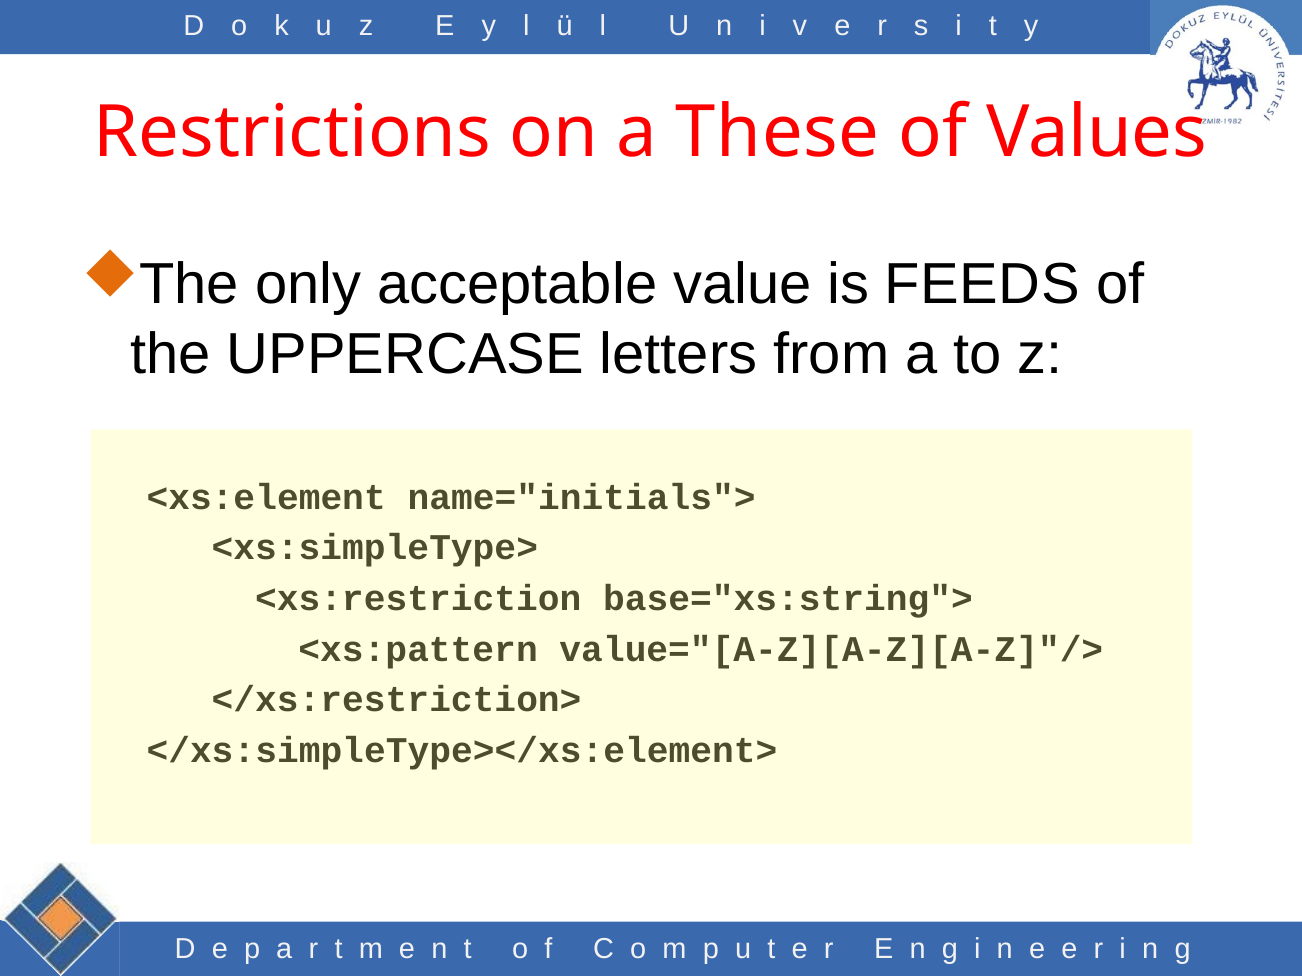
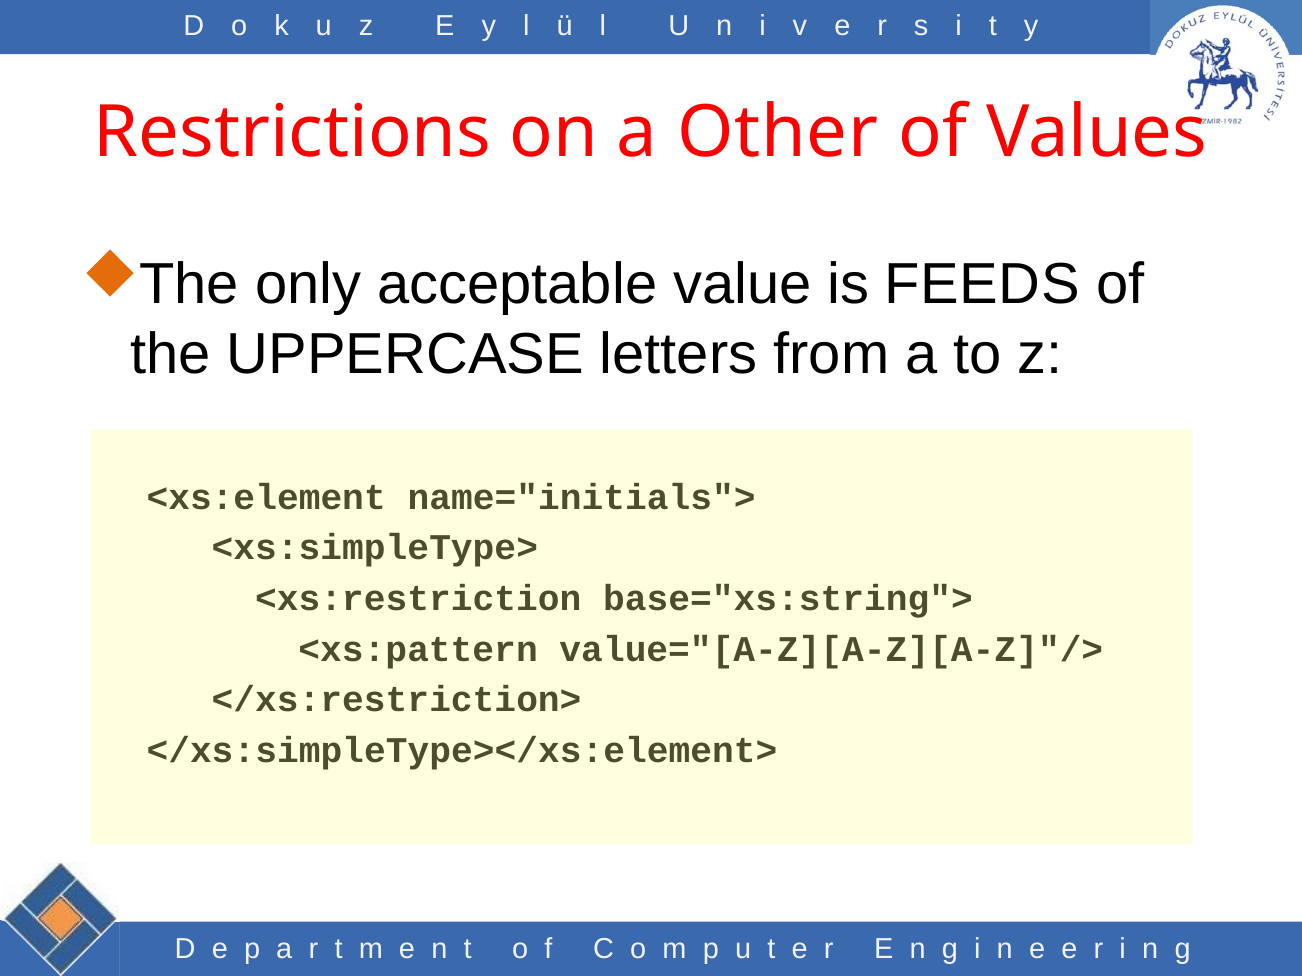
These: These -> Other (778, 132)
